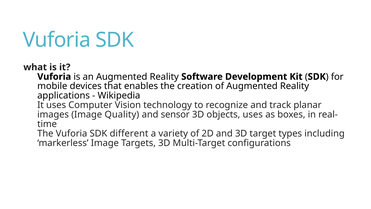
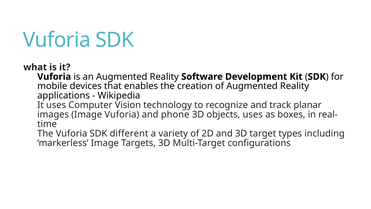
Image Quality: Quality -> Vuforia (122, 114)
sensor: sensor -> phone (175, 114)
